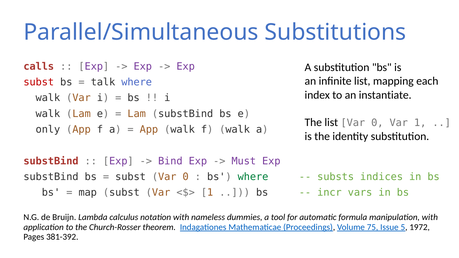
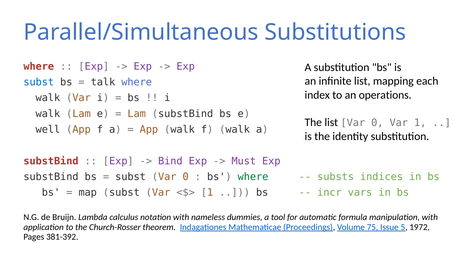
calls: calls -> where (39, 66)
subst colour: red -> blue (39, 82)
instantiate: instantiate -> operations (385, 95)
only: only -> well (48, 130)
